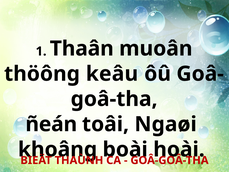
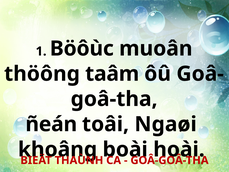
Thaân: Thaân -> Böôùc (82, 49)
keâu: keâu -> taâm (112, 74)
